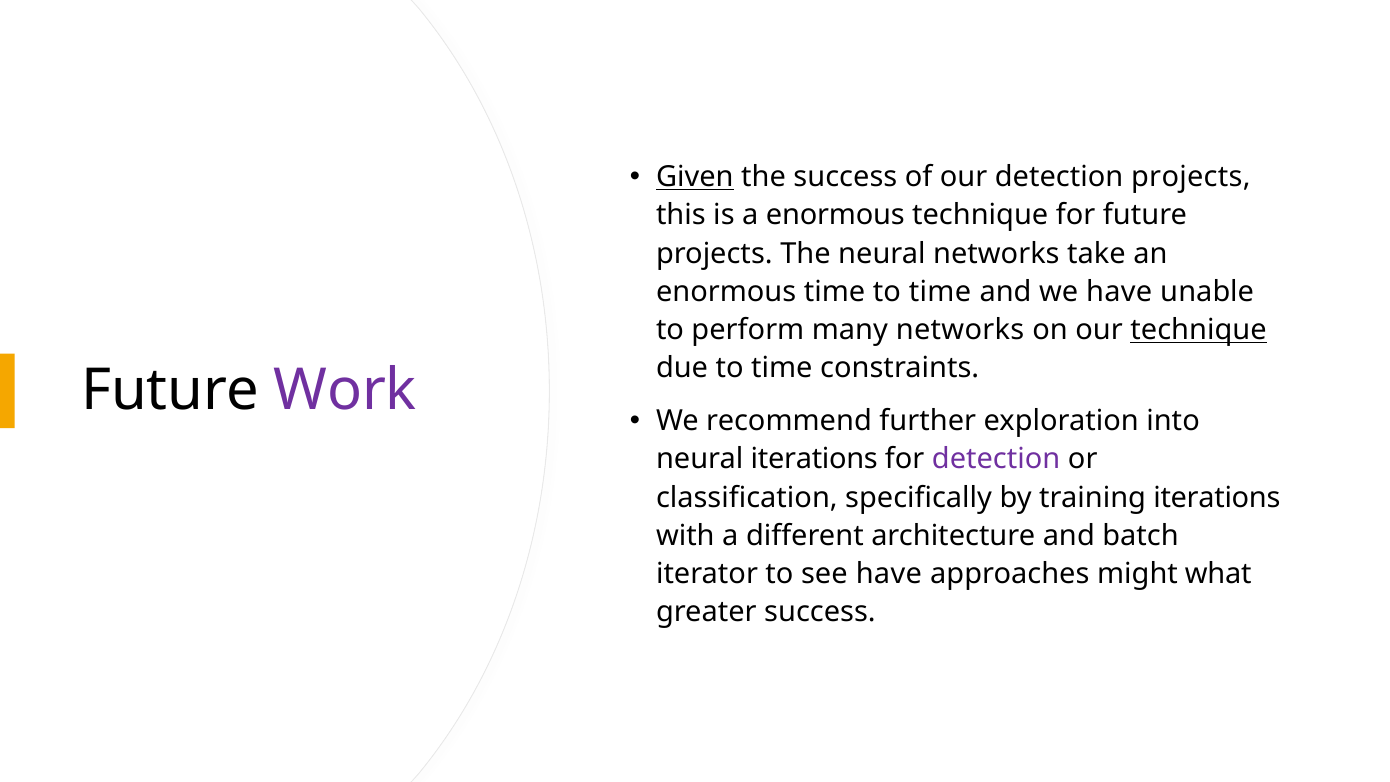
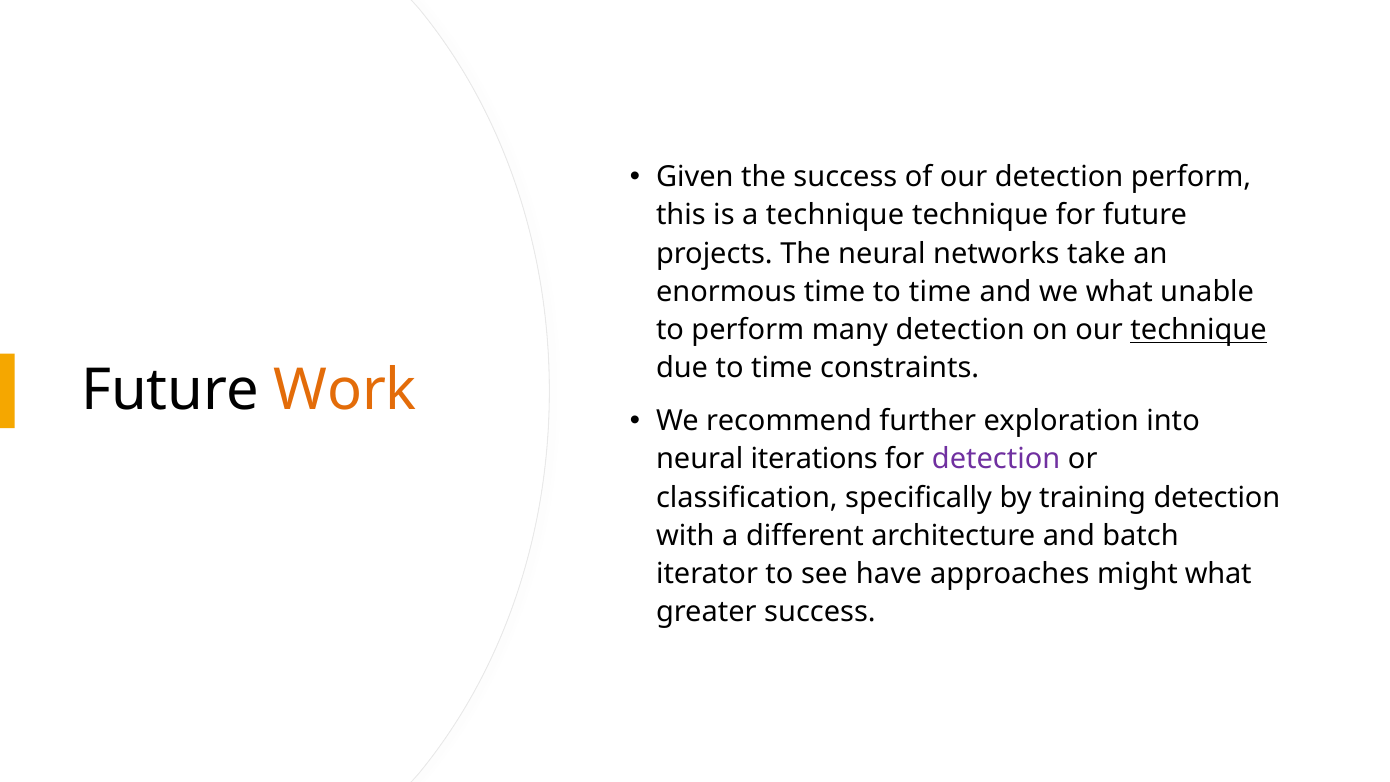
Given underline: present -> none (695, 177)
detection projects: projects -> perform (1191, 177)
a enormous: enormous -> technique (835, 215)
we have: have -> what (1119, 292)
many networks: networks -> detection (960, 330)
Work colour: purple -> orange (345, 390)
training iterations: iterations -> detection (1217, 498)
